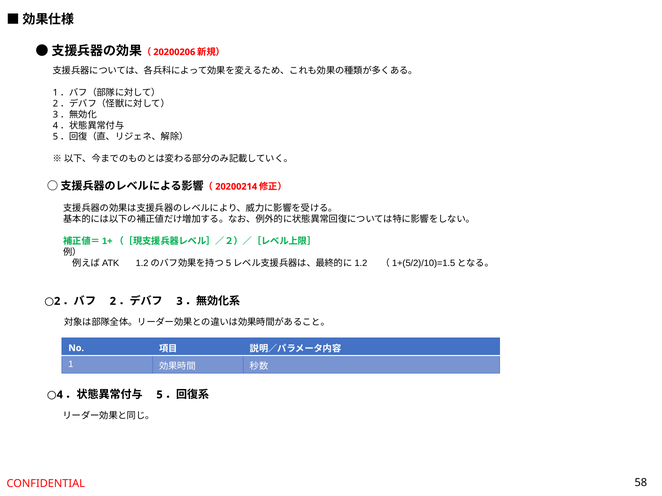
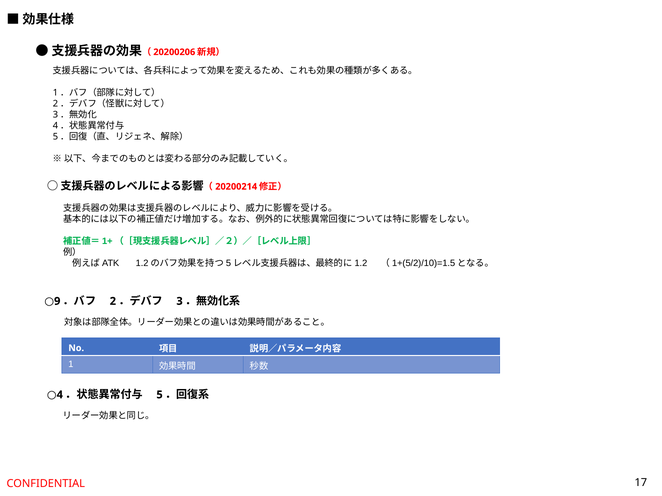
2: 2 -> 9 (57, 301)
58: 58 -> 17 (641, 483)
